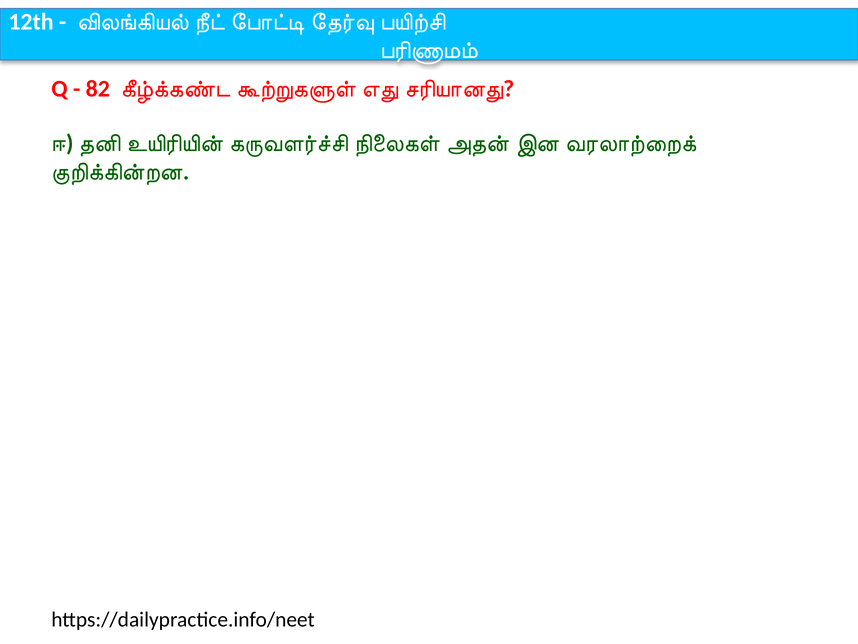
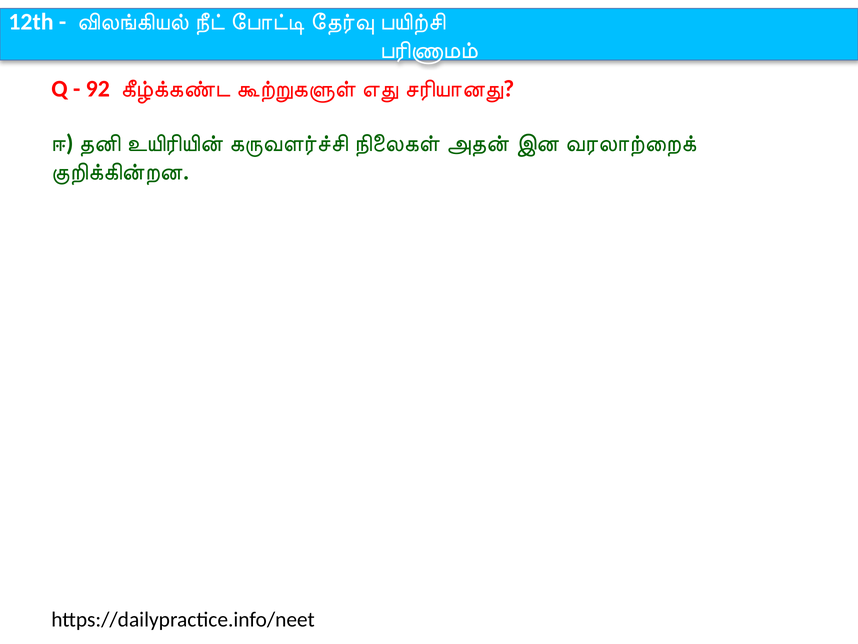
82: 82 -> 92 (98, 89)
